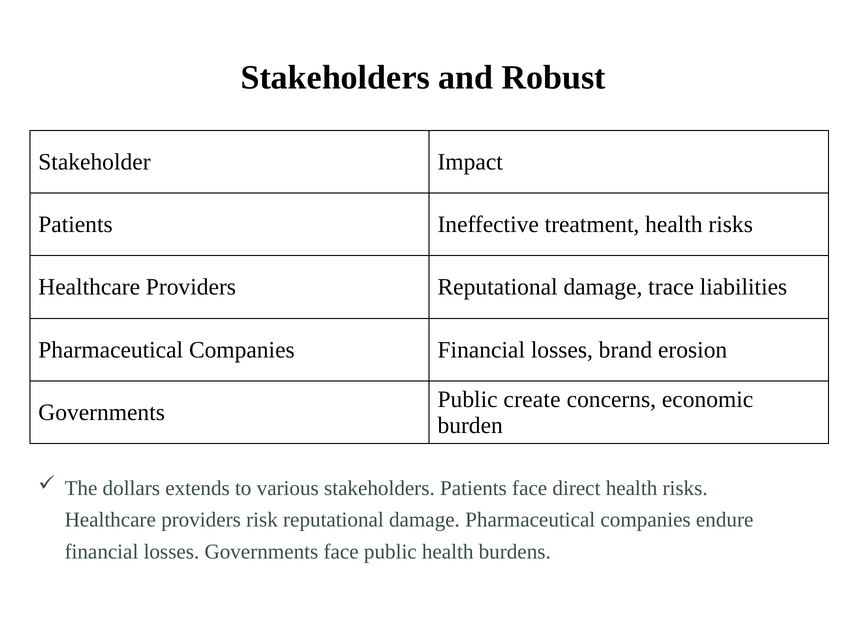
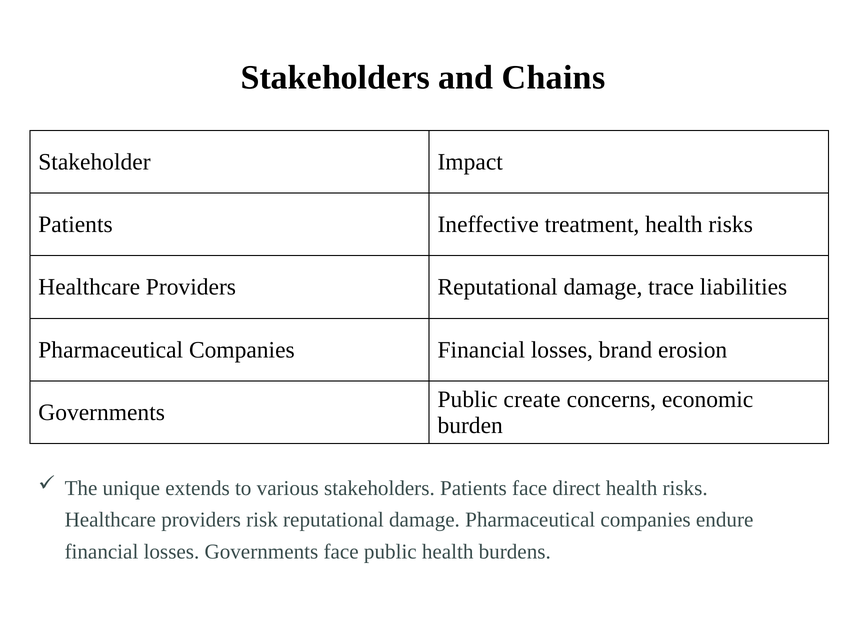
Robust: Robust -> Chains (554, 78)
dollars: dollars -> unique (131, 488)
